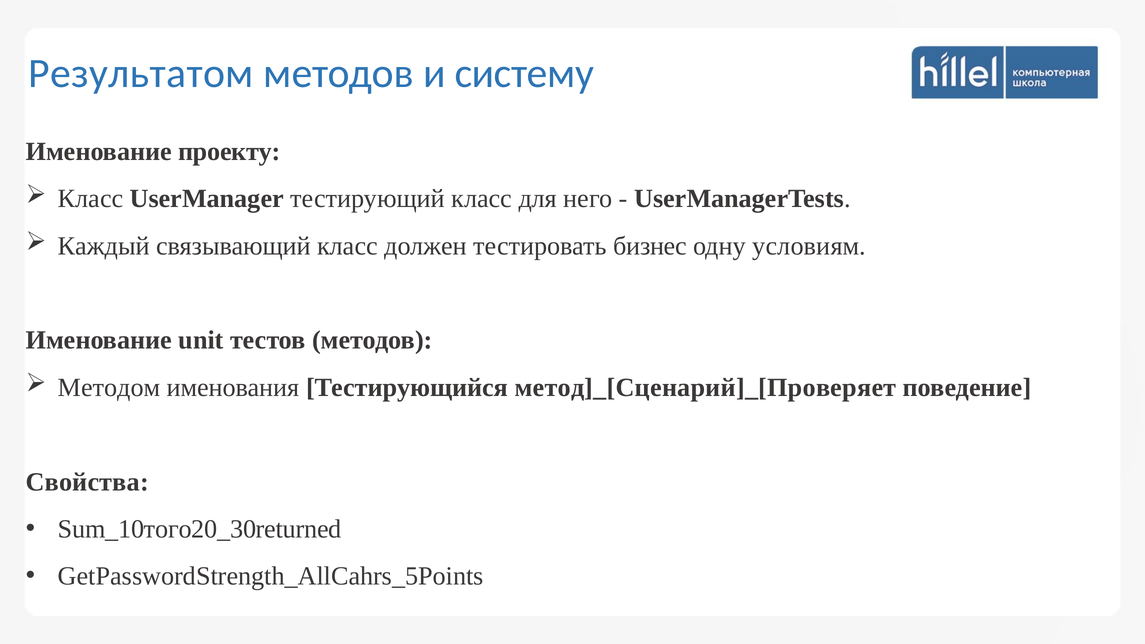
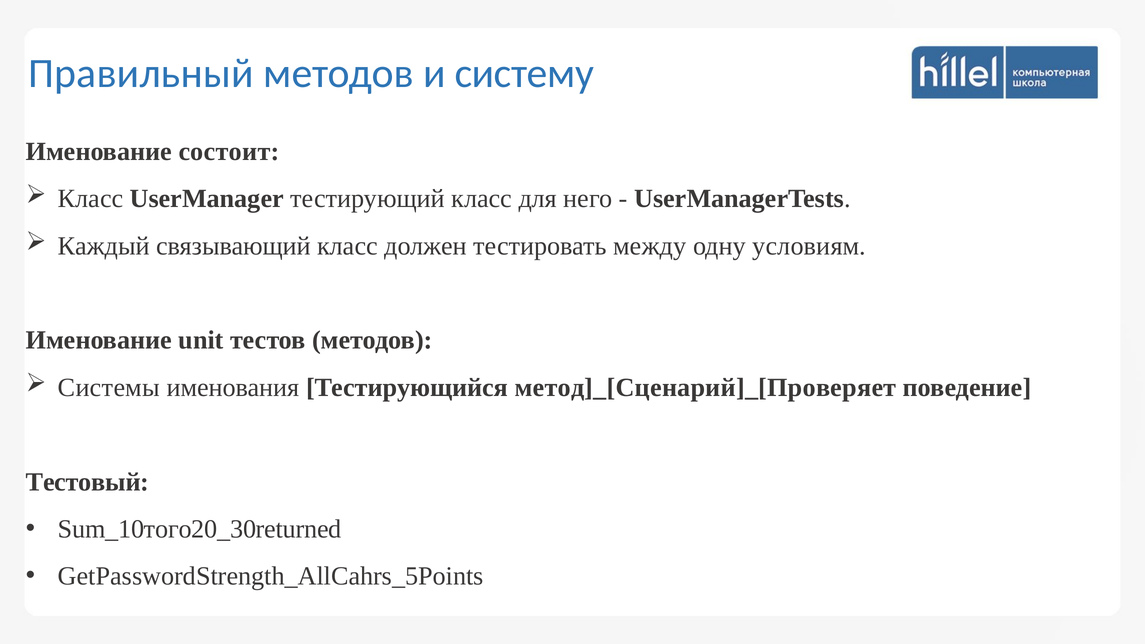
Результатом: Результатом -> Правильный (141, 74)
проекту: проекту -> состоит (229, 152)
бизнес: бизнес -> между (650, 246)
Методом: Методом -> Системы (109, 388)
Свойства: Свойства -> Тестовый (87, 482)
